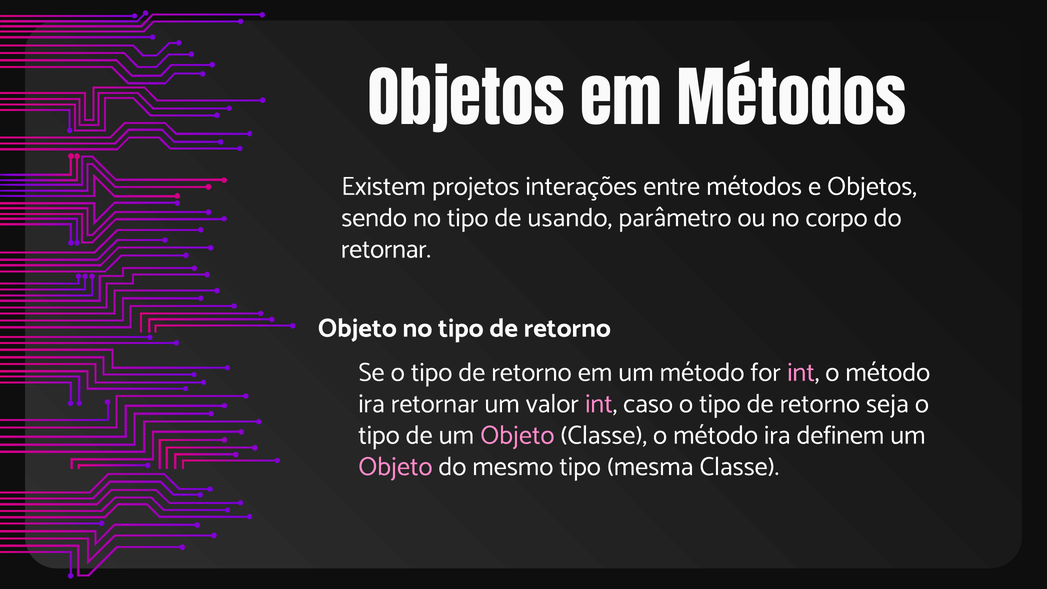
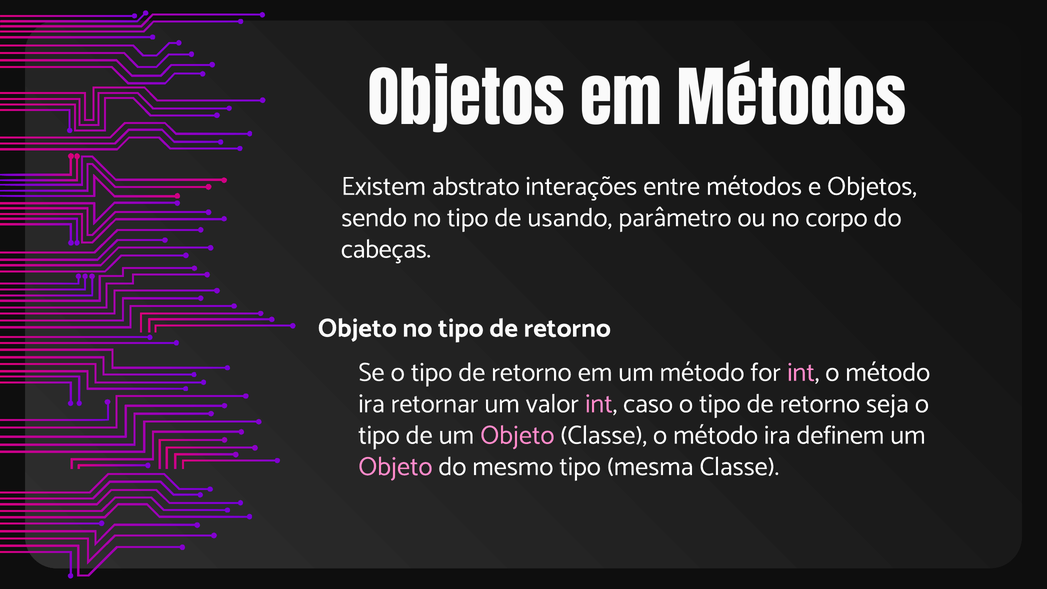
projetos: projetos -> abstrato (476, 186)
retornar: retornar -> cabeças (386, 249)
